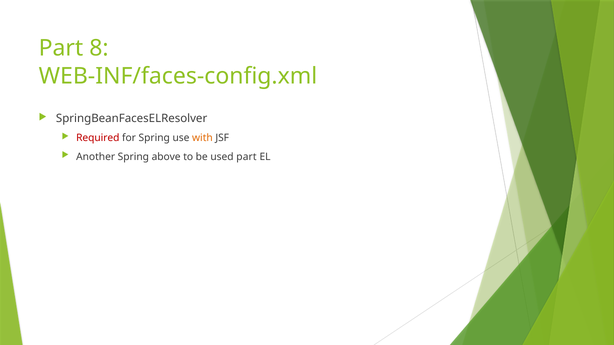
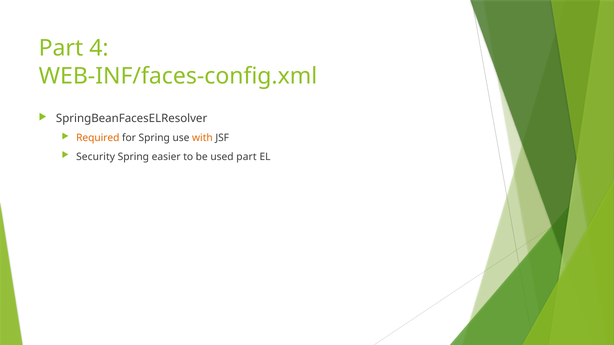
8: 8 -> 4 (99, 48)
Required colour: red -> orange (98, 138)
Another: Another -> Security (96, 157)
above: above -> easier (166, 157)
